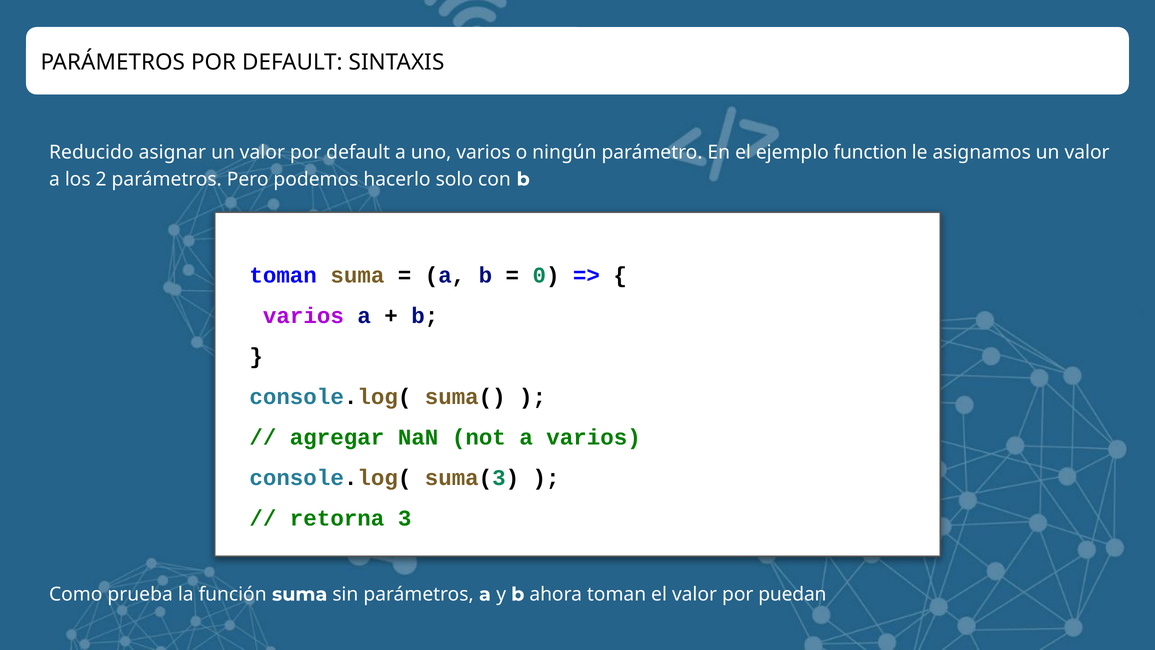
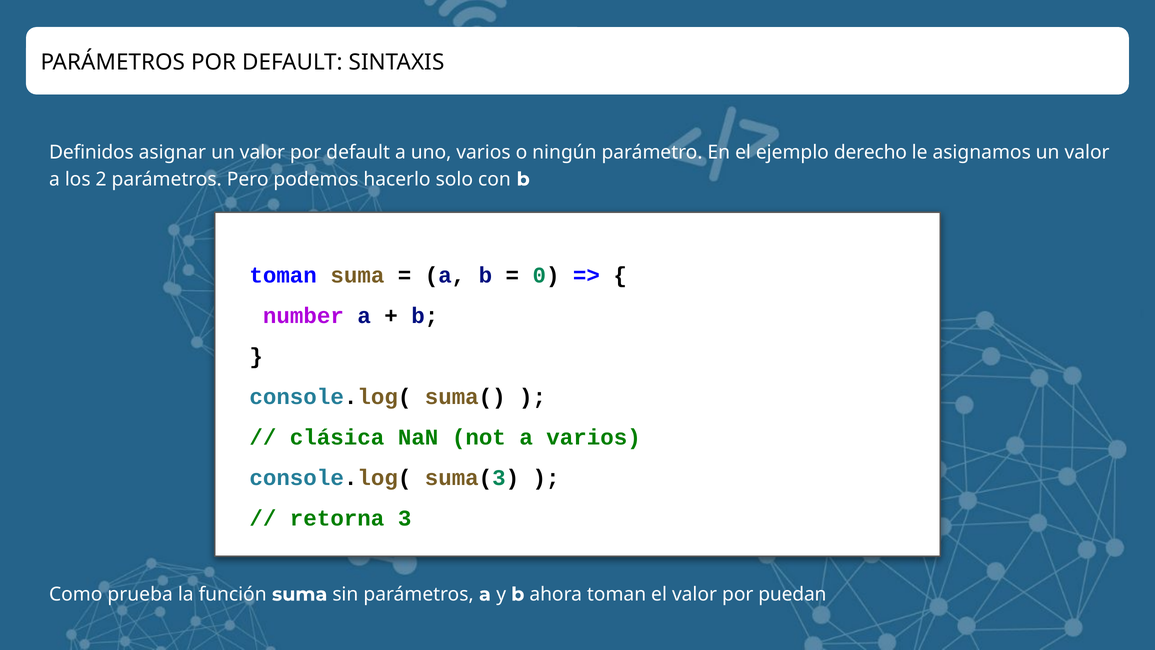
Reducido: Reducido -> Definidos (91, 153)
function: function -> derecho (870, 153)
varios: varios -> number (303, 316)
agregar: agregar -> clásica (337, 437)
